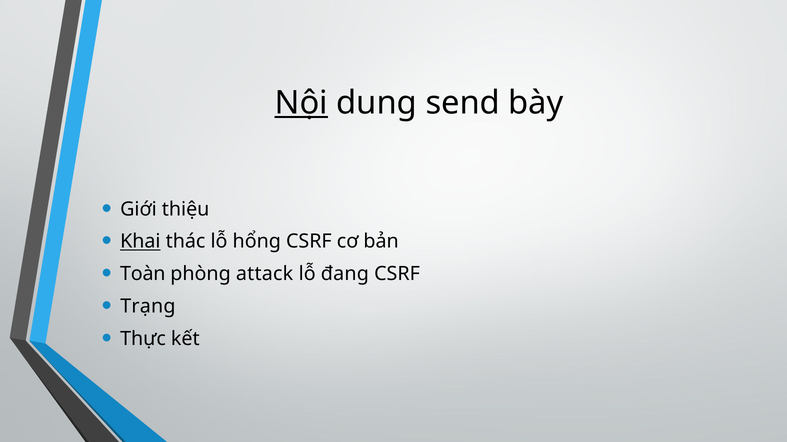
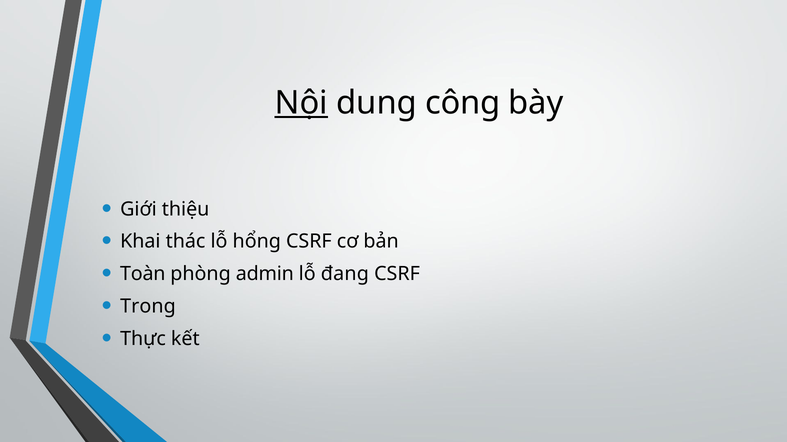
send: send -> công (463, 103)
Khai underline: present -> none (140, 242)
attack: attack -> admin (265, 274)
Trạng: Trạng -> Trong (148, 307)
